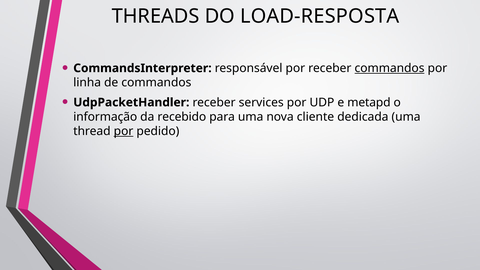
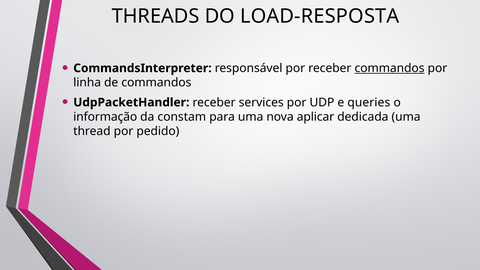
metapd: metapd -> queries (369, 102)
recebido: recebido -> constam (182, 117)
cliente: cliente -> aplicar (315, 117)
por underline: present -> none (124, 131)
